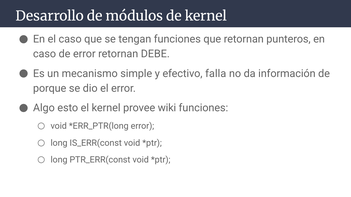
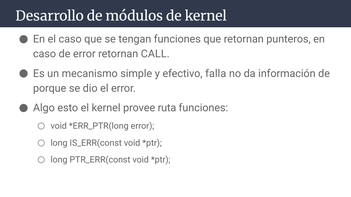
DEBE: DEBE -> CALL (155, 54)
wiki: wiki -> ruta (167, 108)
